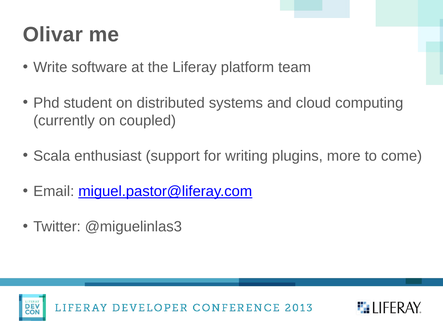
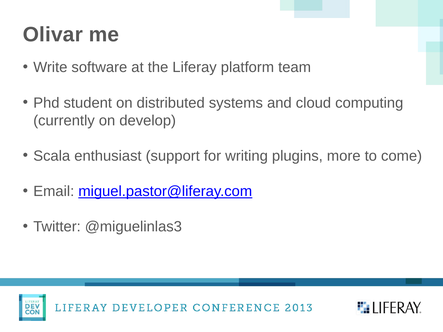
coupled: coupled -> develop (148, 121)
